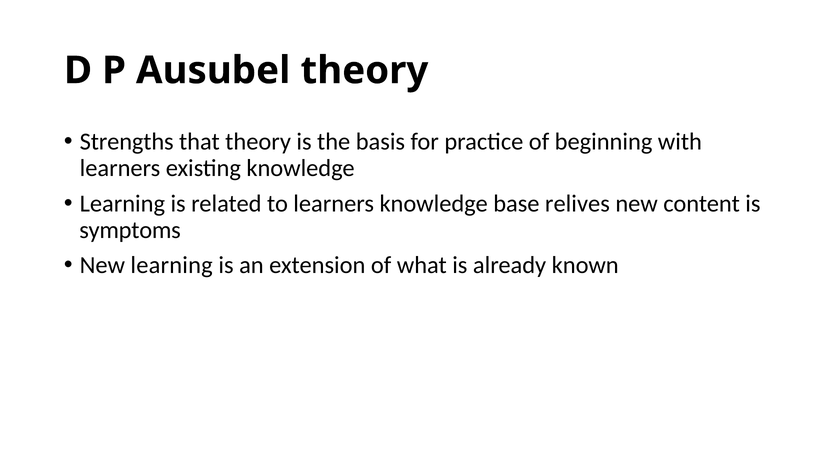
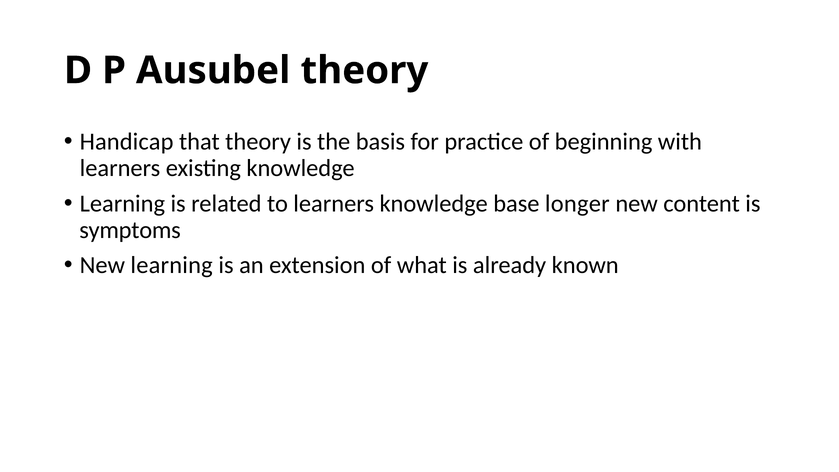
Strengths: Strengths -> Handicap (127, 142)
relives: relives -> longer (577, 203)
